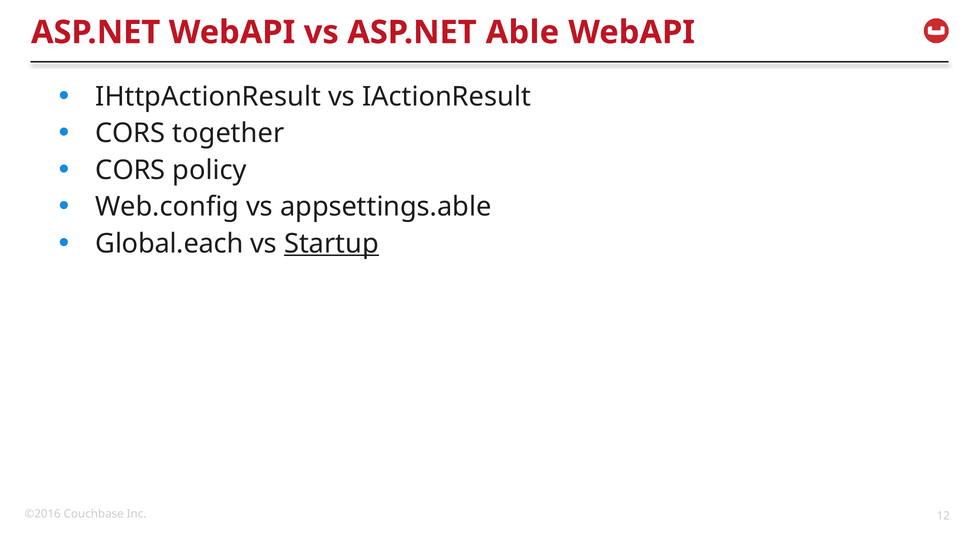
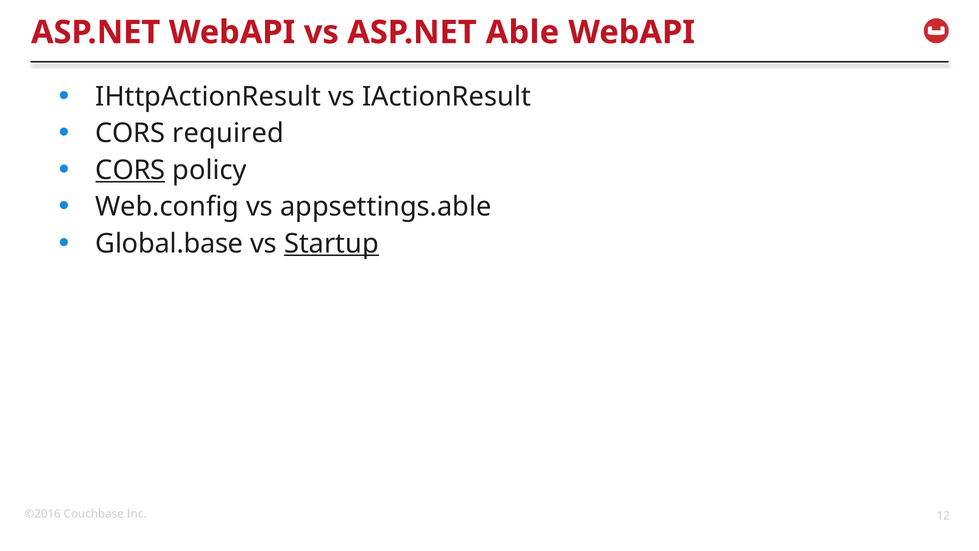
together: together -> required (228, 133)
CORS underline: none -> present (130, 170)
Global.each: Global.each -> Global.base (169, 243)
